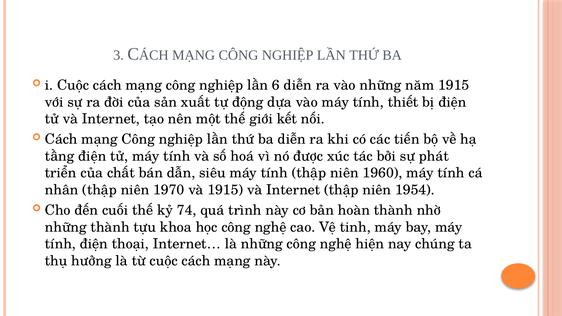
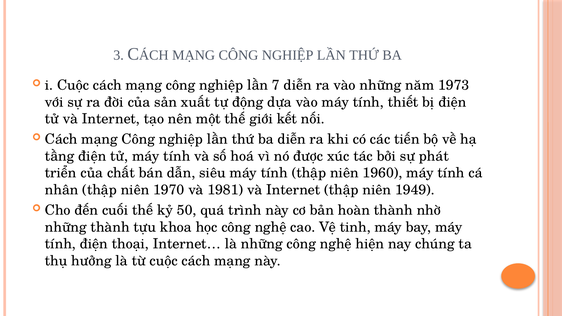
6: 6 -> 7 (276, 85)
năm 1915: 1915 -> 1973 (454, 85)
và 1915: 1915 -> 1981 (225, 190)
1954: 1954 -> 1949 (415, 190)
74: 74 -> 50 (187, 210)
